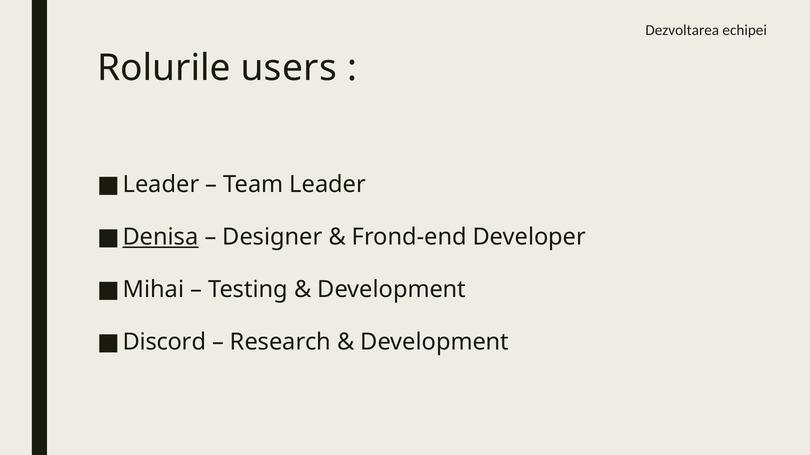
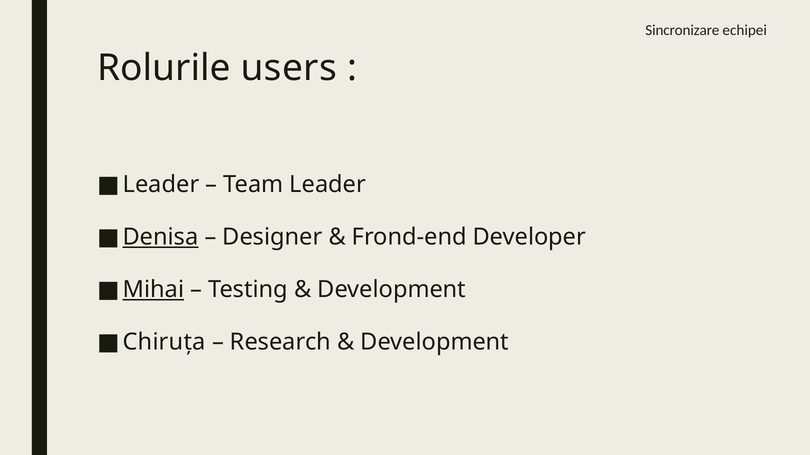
Dezvoltarea: Dezvoltarea -> Sincronizare (682, 30)
Mihai underline: none -> present (153, 290)
Discord: Discord -> Chiruța (164, 343)
